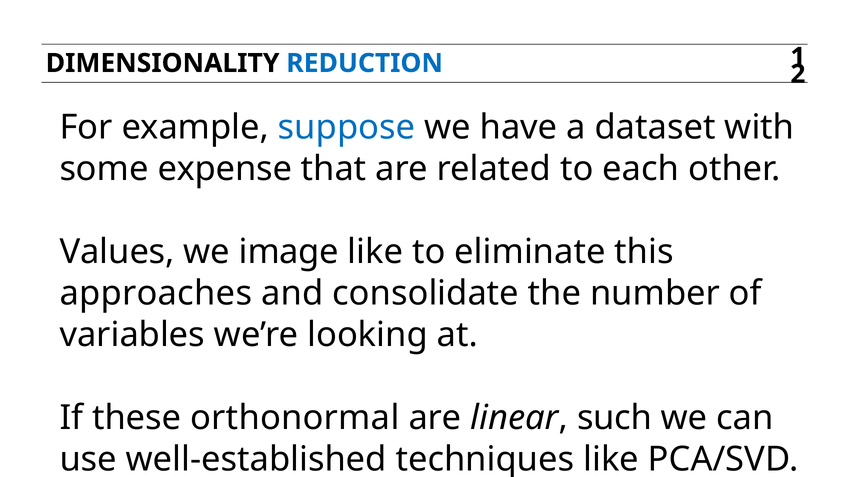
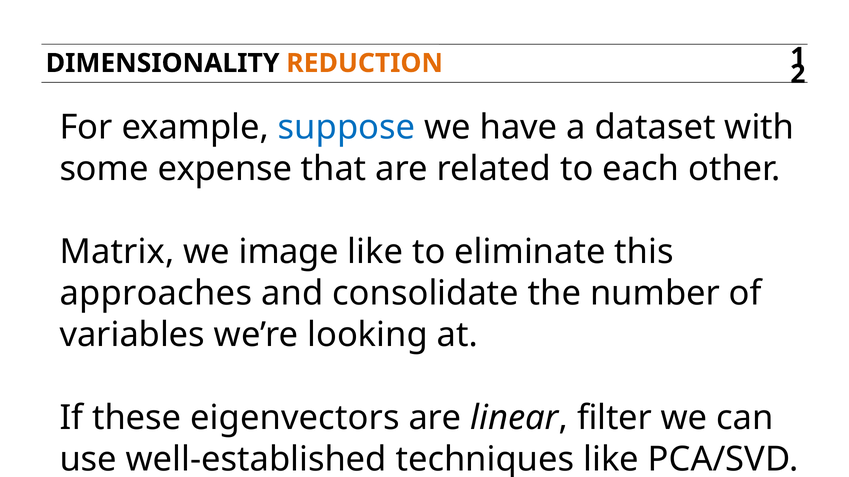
REDUCTION colour: blue -> orange (365, 63)
Values: Values -> Matrix (117, 252)
orthonormal: orthonormal -> eigenvectors (295, 418)
such: such -> filter (614, 418)
